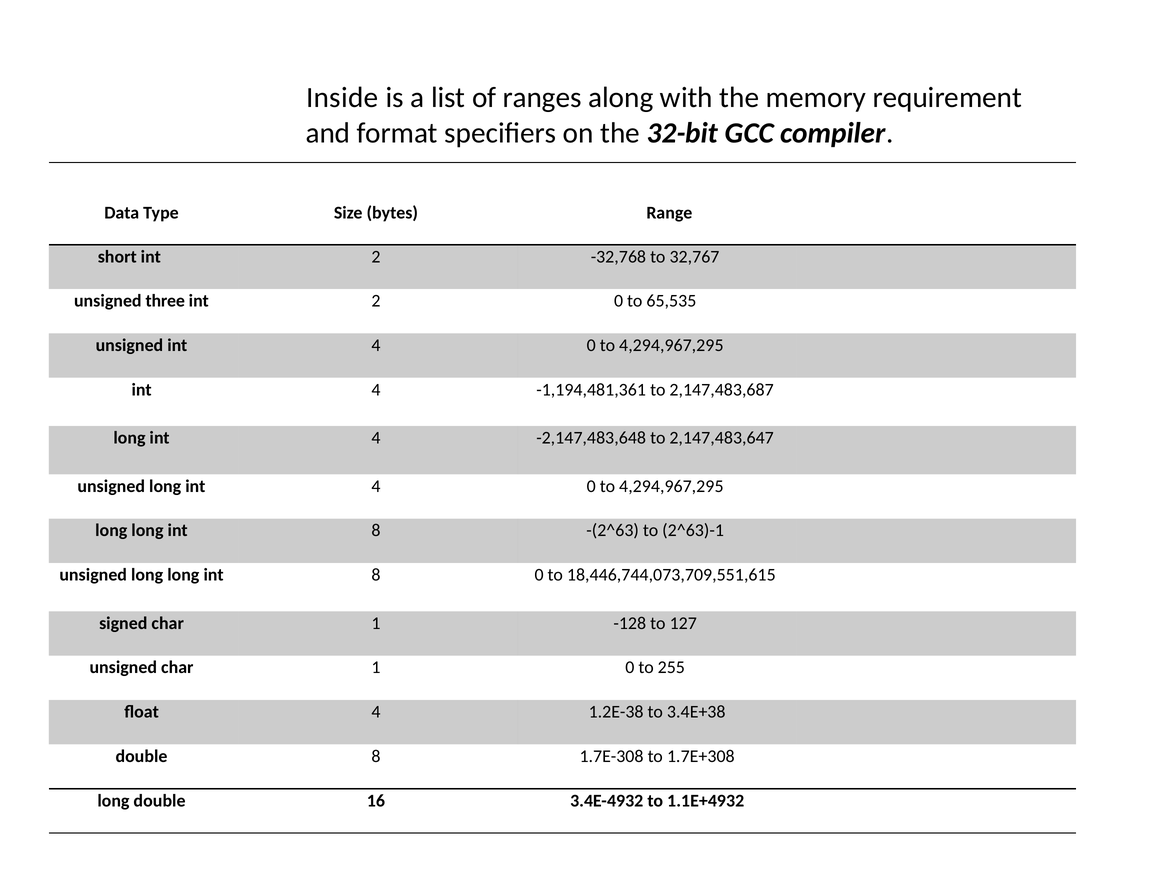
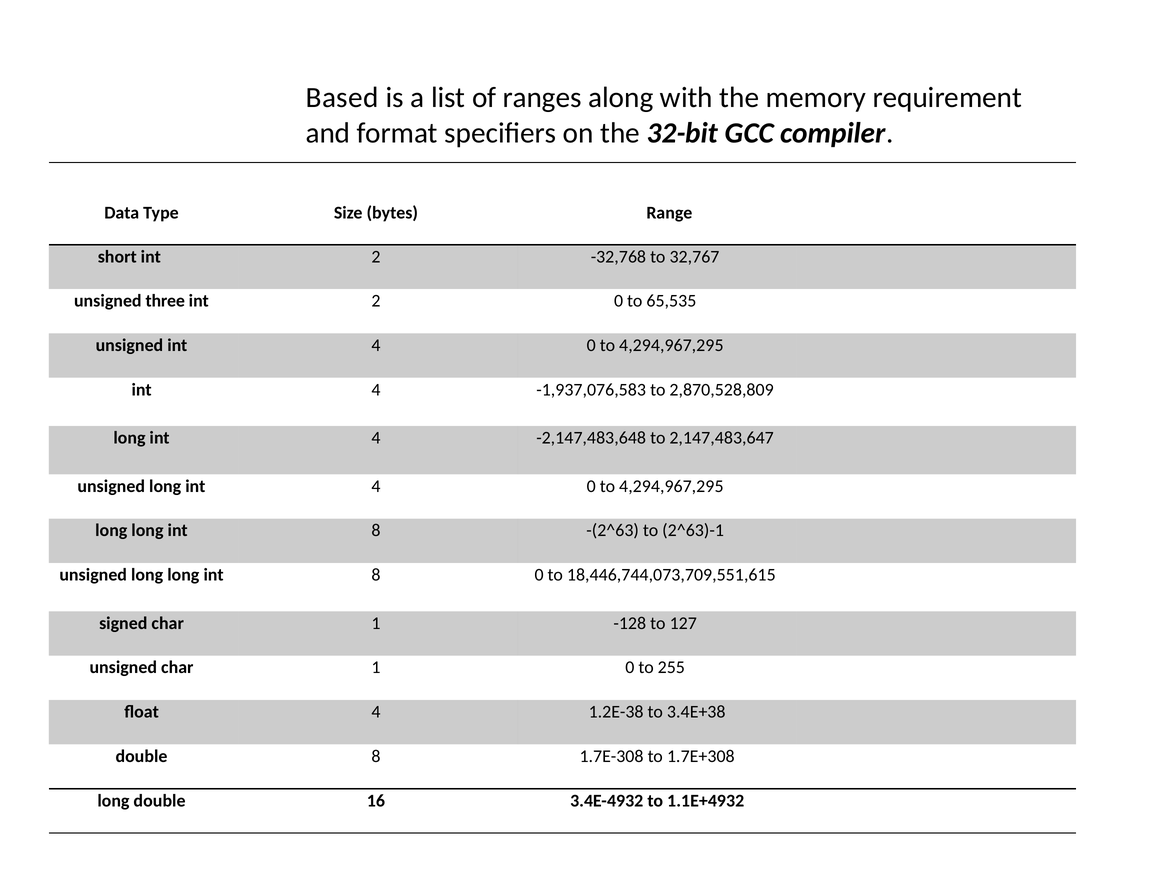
Inside: Inside -> Based (342, 98)
-1,194,481,361: -1,194,481,361 -> -1,937,076,583 (591, 390)
2,147,483,687: 2,147,483,687 -> 2,870,528,809 (722, 390)
